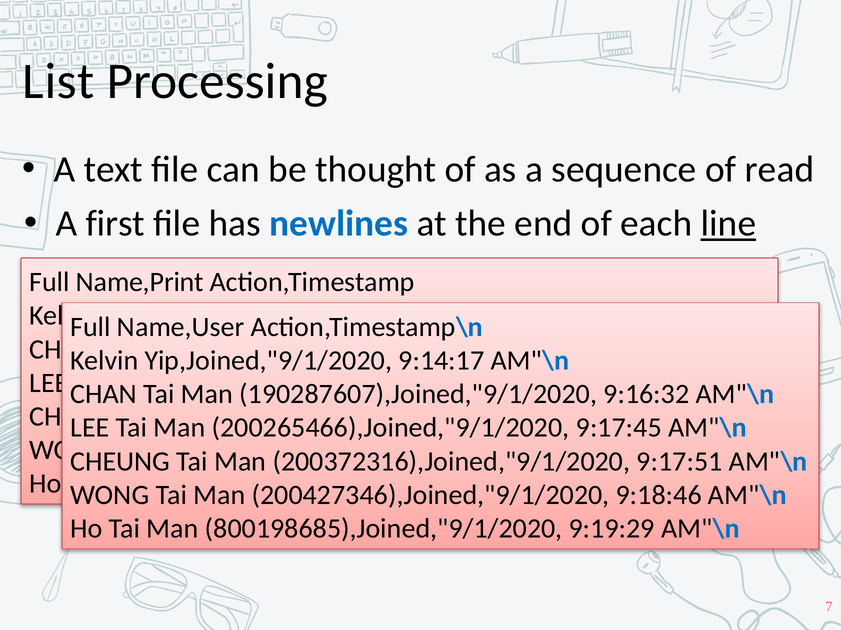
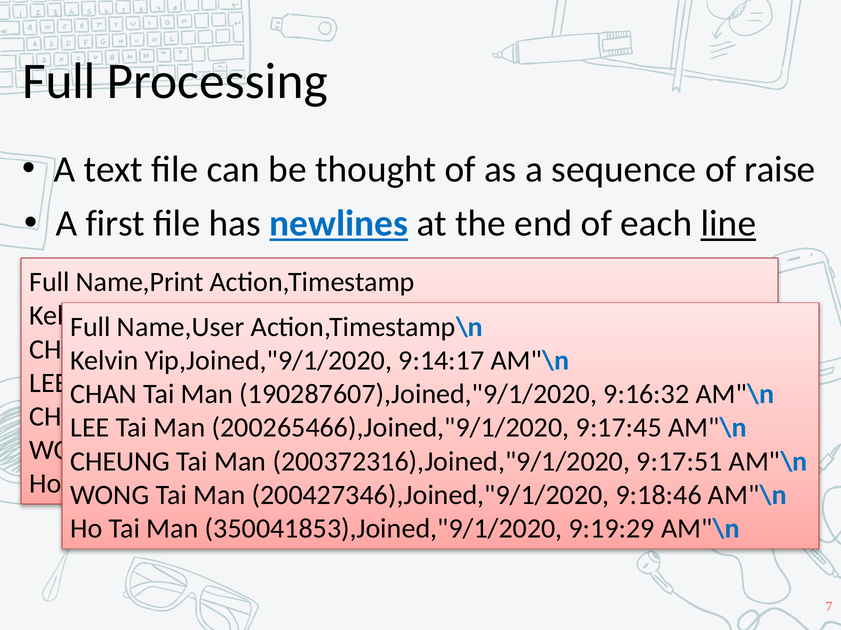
List: List -> Full (59, 81)
read: read -> raise (780, 169)
newlines underline: none -> present (339, 224)
800198685),Joined,"9/1/2020: 800198685),Joined,"9/1/2020 -> 350041853),Joined,"9/1/2020 (384, 529)
